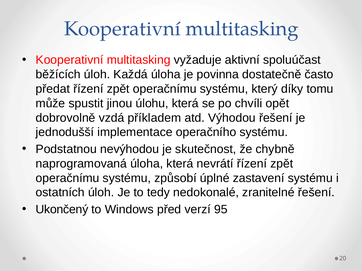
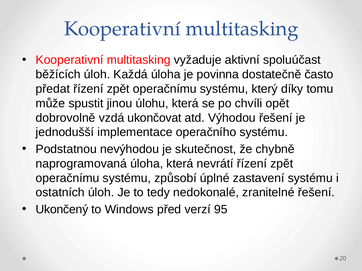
příkladem: příkladem -> ukončovat (154, 118)
